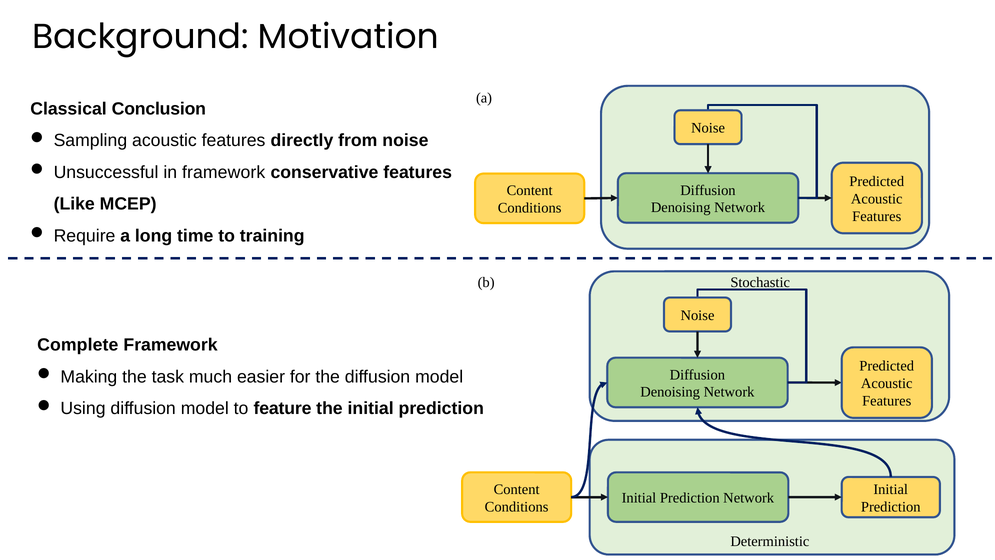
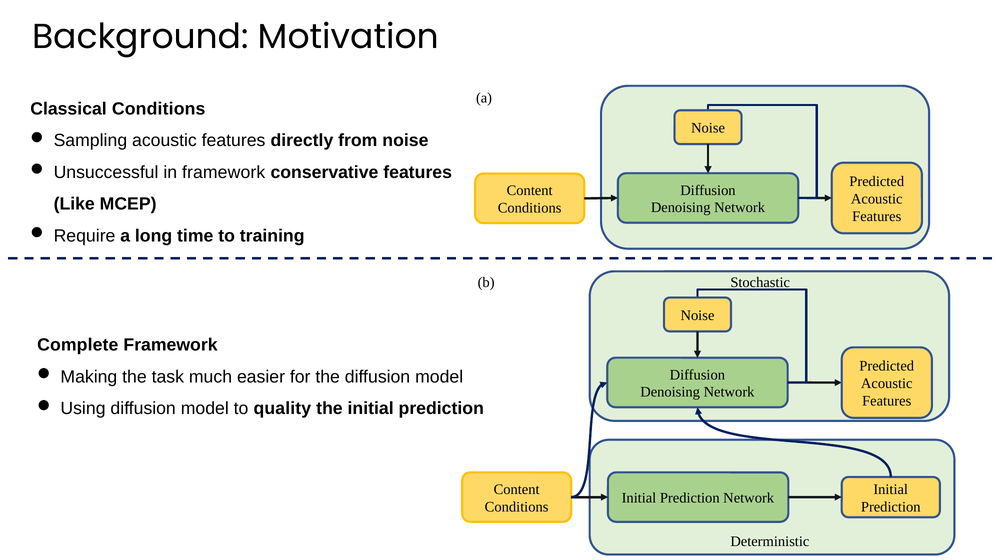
Classical Conclusion: Conclusion -> Conditions (159, 109)
feature: feature -> quality (282, 408)
